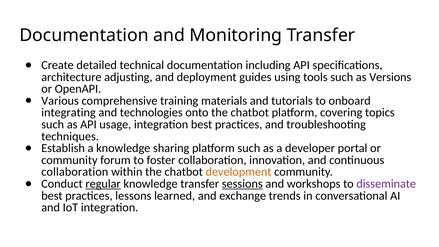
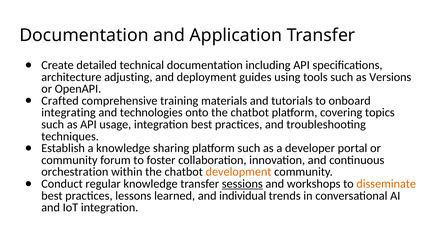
Monitoring: Monitoring -> Application (236, 35)
Various: Various -> Crafted (60, 101)
collaboration: collaboration -> orchestration (75, 172)
regular underline: present -> none (103, 184)
disseminate colour: purple -> orange (386, 184)
exchange: exchange -> individual (243, 196)
